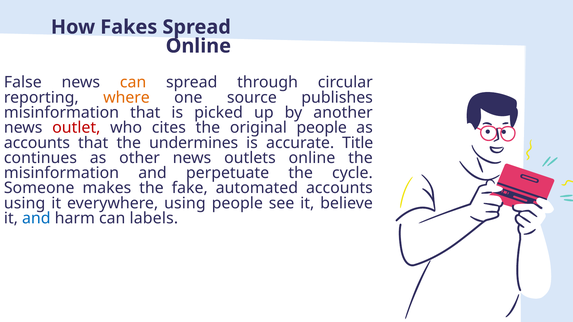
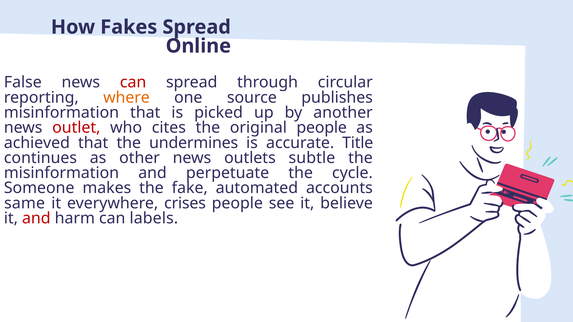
can colour: orange -> red (133, 82)
accounts: accounts -> achieved (37, 143)
outlets online: online -> subtle (312, 158)
using: using -> same (25, 203)
everywhere using: using -> crises (185, 203)
and colour: blue -> red (36, 218)
